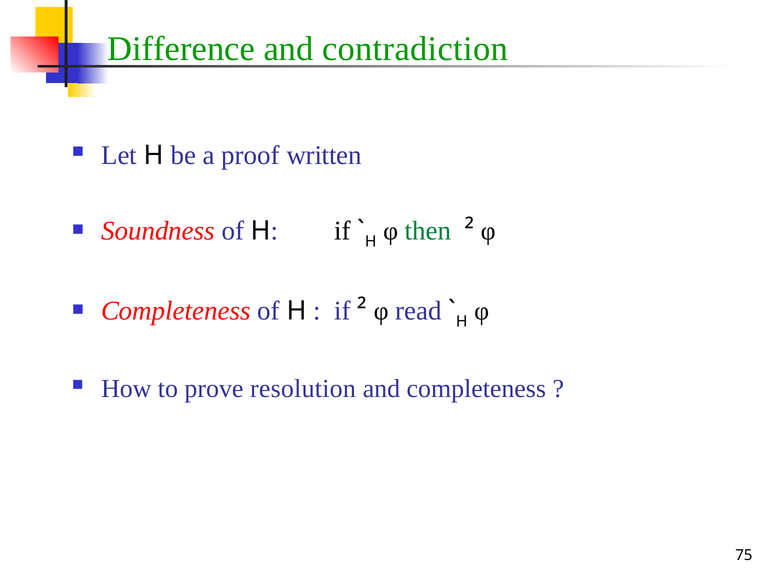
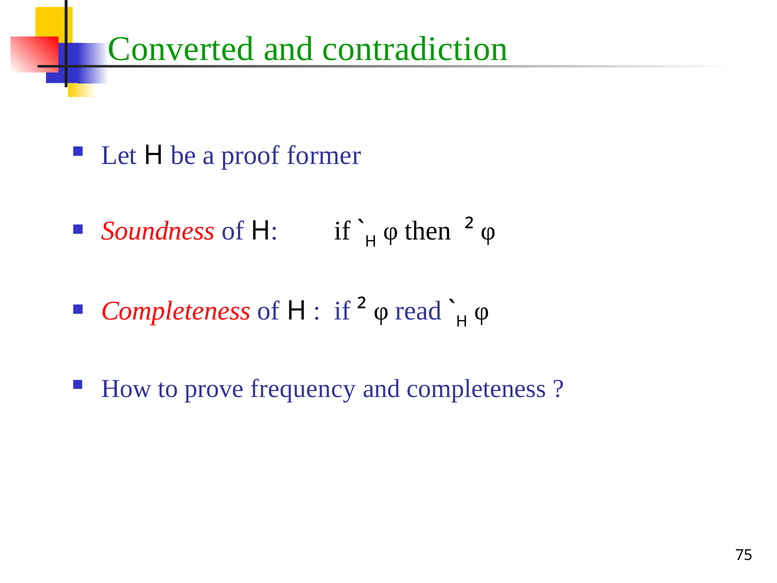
Difference: Difference -> Converted (181, 49)
written: written -> former (324, 155)
then colour: green -> black (428, 231)
resolution: resolution -> frequency (303, 388)
